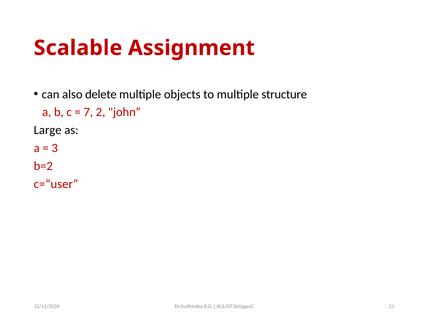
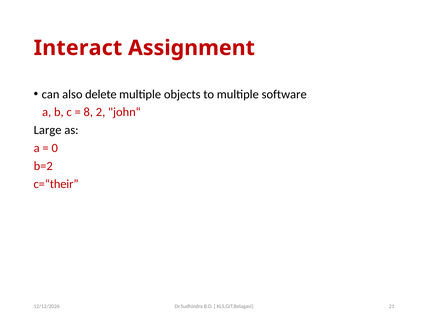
Scalable: Scalable -> Interact (78, 48)
structure: structure -> software (284, 94)
7: 7 -> 8 (88, 112)
3: 3 -> 0 (55, 148)
c=“user: c=“user -> c=“their (56, 184)
